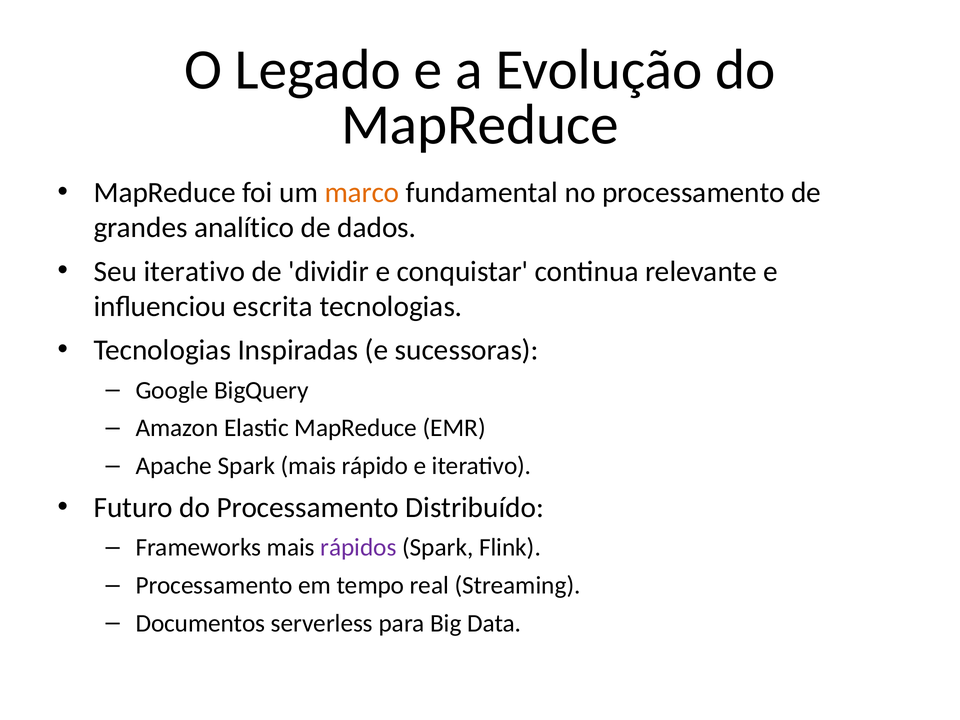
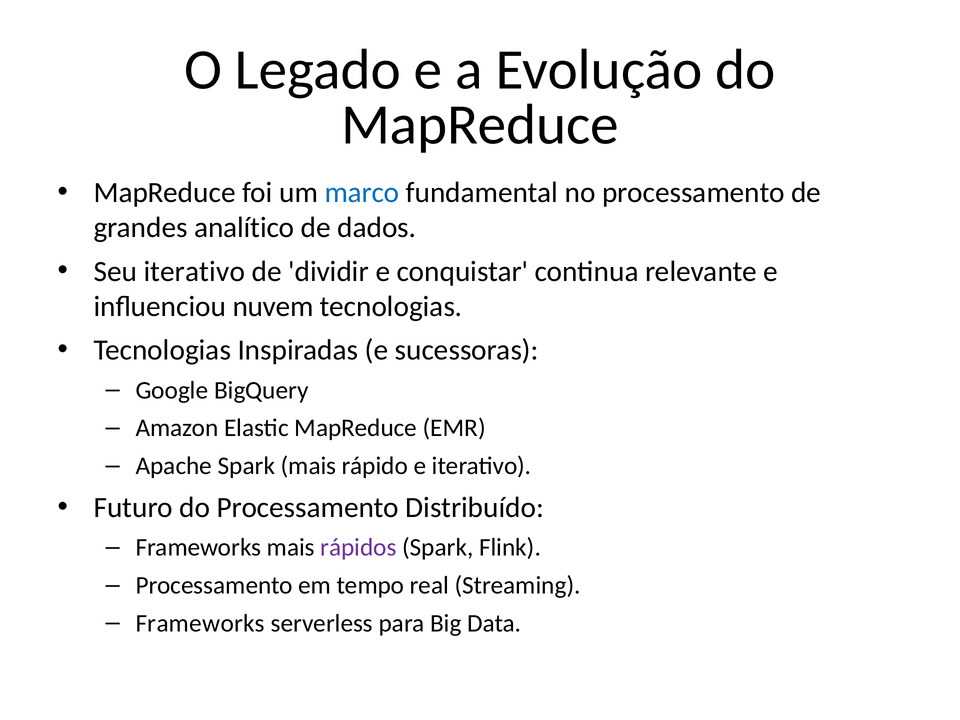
marco colour: orange -> blue (362, 192)
escrita: escrita -> nuvem (273, 307)
Documentos: Documentos -> Frameworks (200, 623)
